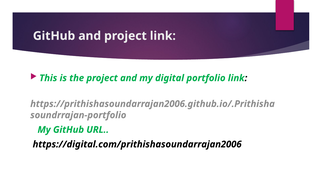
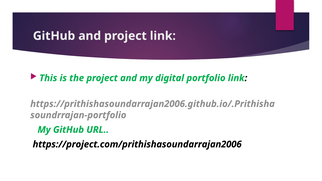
https://digital.com/prithishasoundarrajan2006: https://digital.com/prithishasoundarrajan2006 -> https://project.com/prithishasoundarrajan2006 (137, 144)
